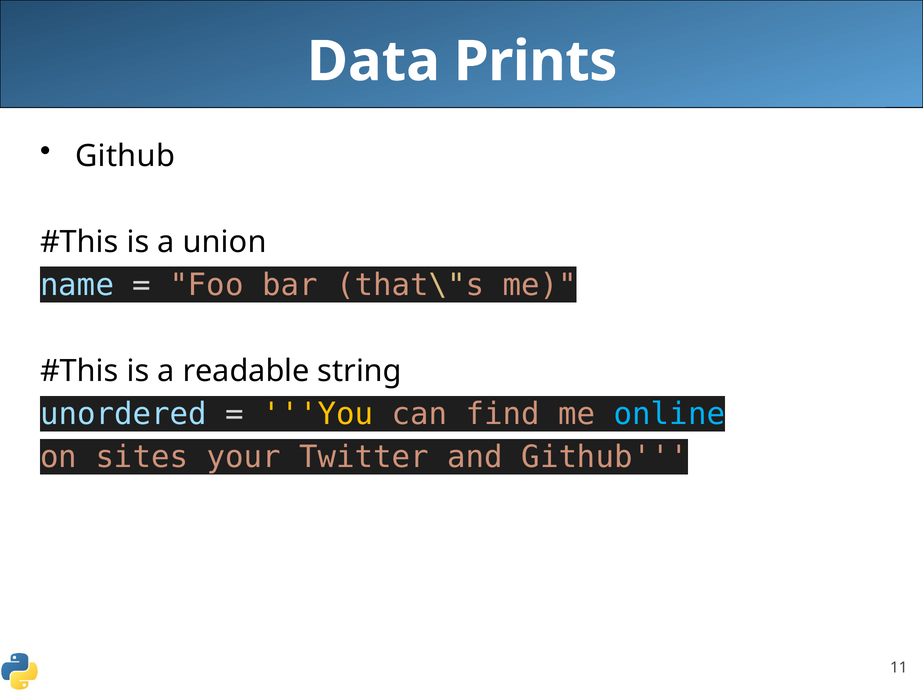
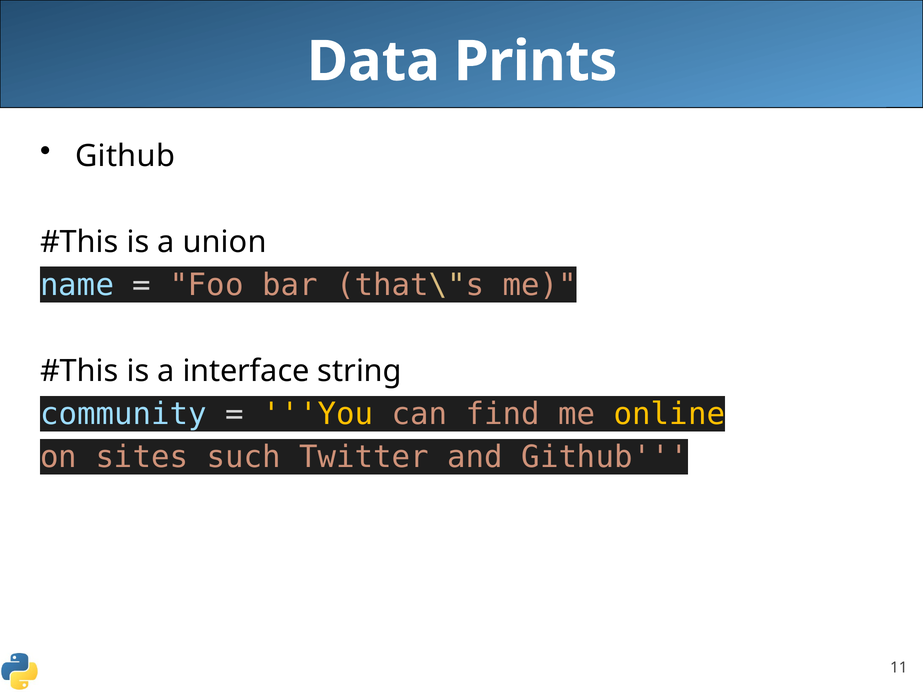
readable: readable -> interface (246, 371)
unordered: unordered -> community (123, 414)
online colour: light blue -> yellow (670, 414)
your: your -> such (244, 457)
